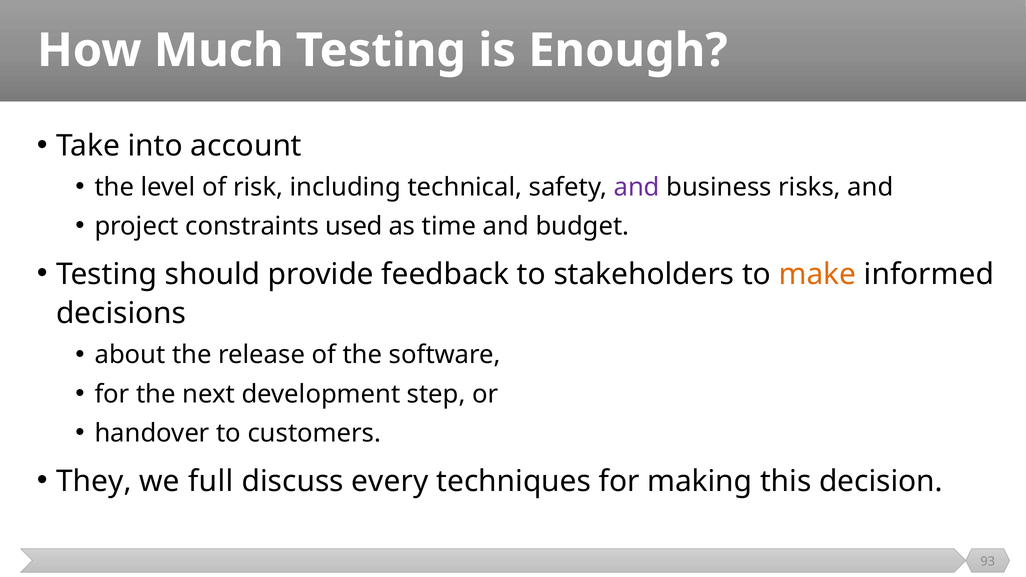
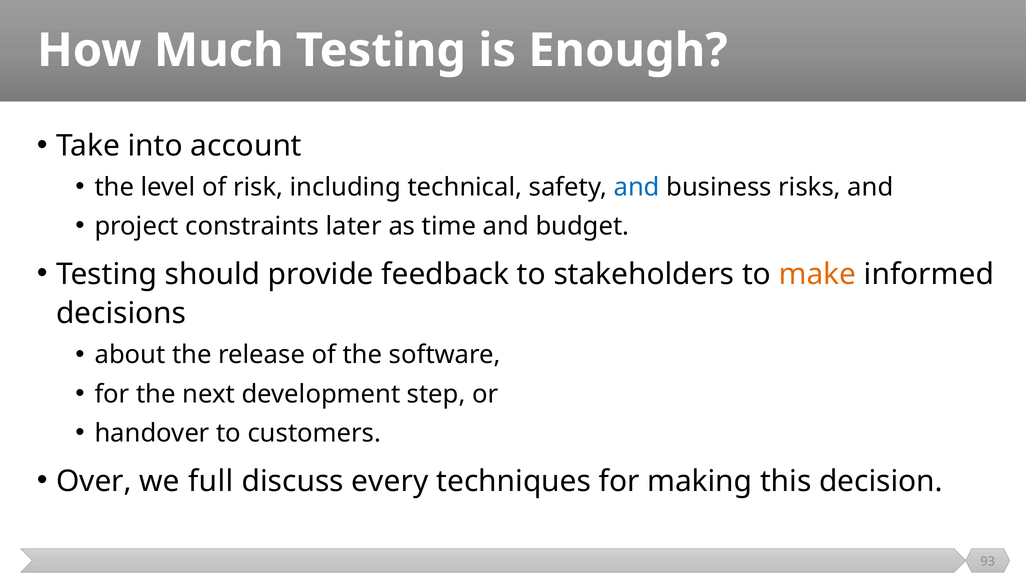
and colour: purple -> blue (637, 187)
used: used -> later (354, 226)
They: They -> Over (94, 481)
